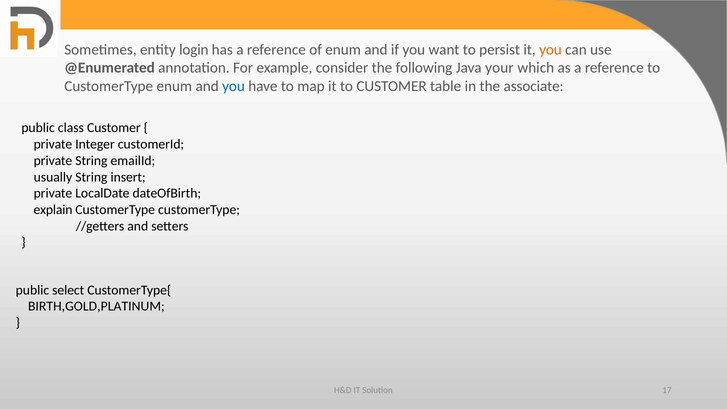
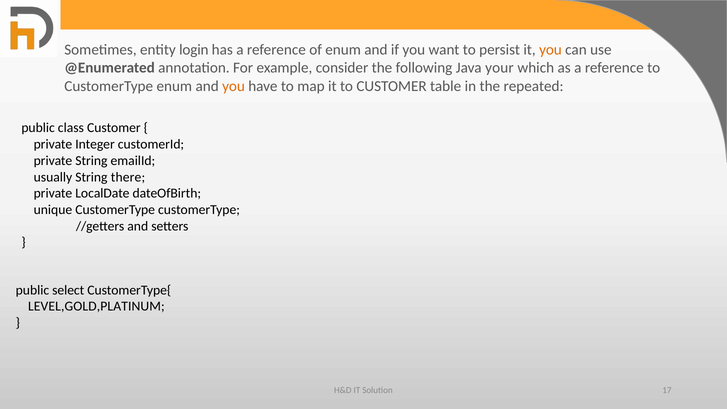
you colour: blue -> orange (234, 86)
associate: associate -> repeated (534, 86)
insert: insert -> there (128, 177)
explain: explain -> unique (53, 210)
BIRTH,GOLD,PLATINUM: BIRTH,GOLD,PLATINUM -> LEVEL,GOLD,PLATINUM (96, 306)
